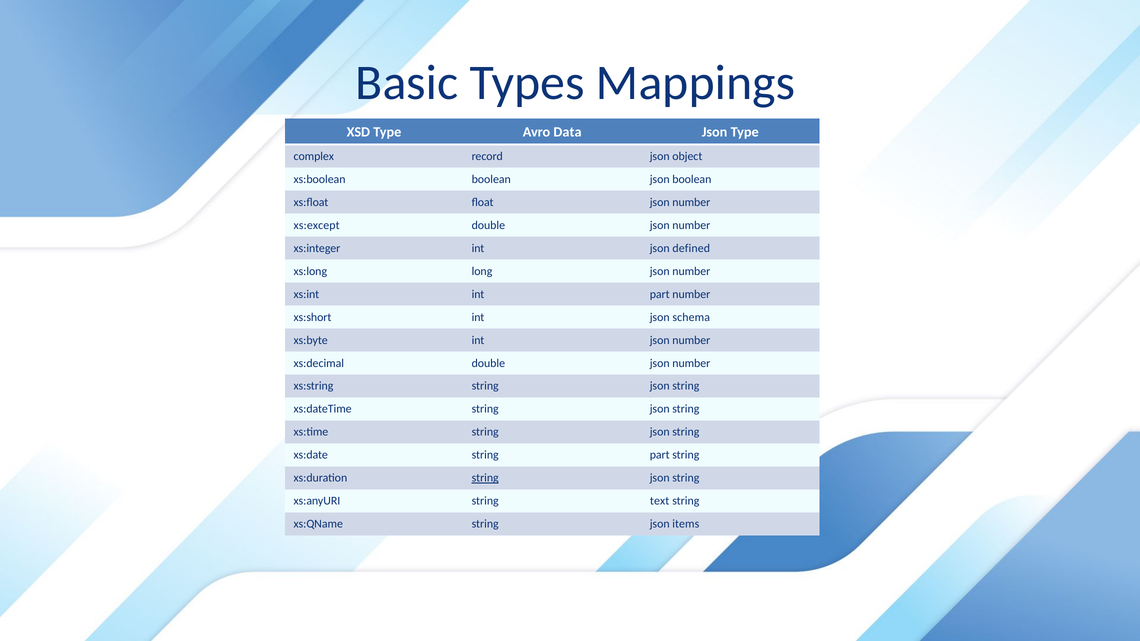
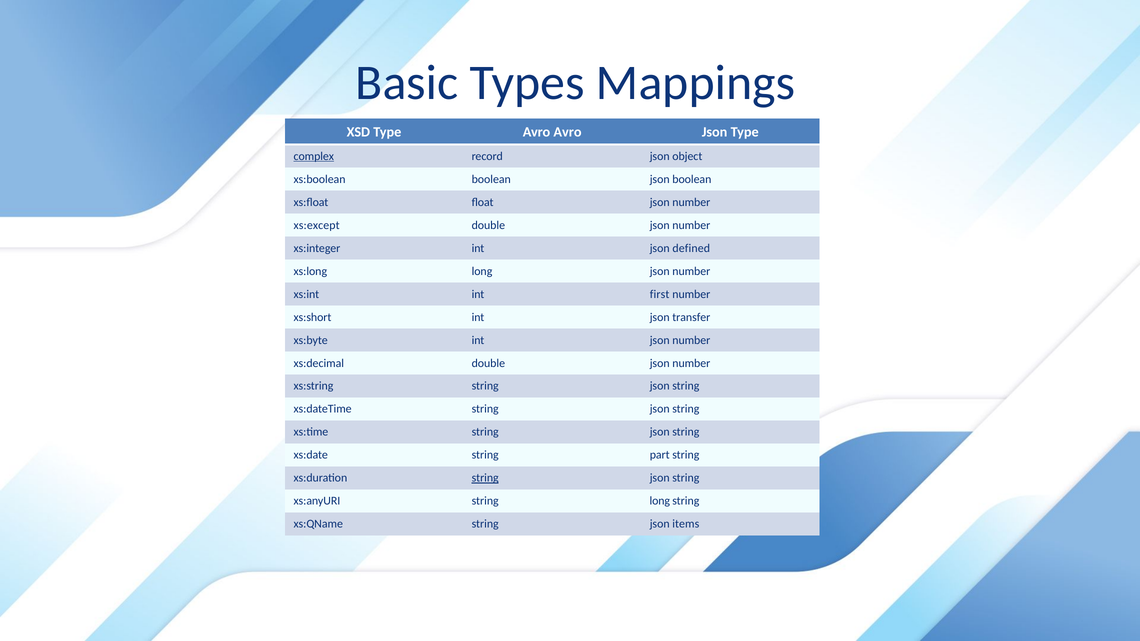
Avro Data: Data -> Avro (568, 132)
complex underline: none -> present (314, 156)
int part: part -> first (660, 294)
schema: schema -> transfer (691, 317)
string text: text -> long (660, 501)
